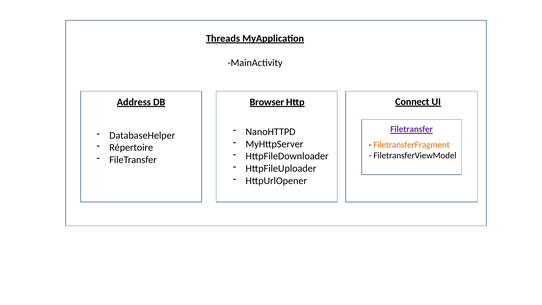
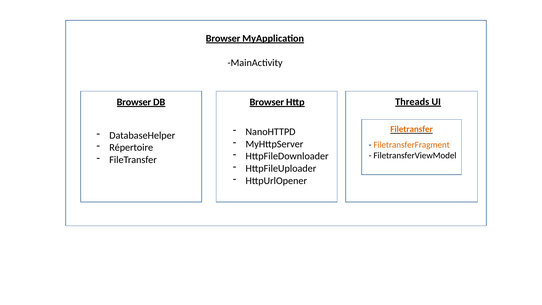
Threads: Threads -> Browser (223, 38)
Connect: Connect -> Threads (412, 102)
Address: Address -> Browser (134, 102)
Filetransfer colour: purple -> orange (412, 129)
